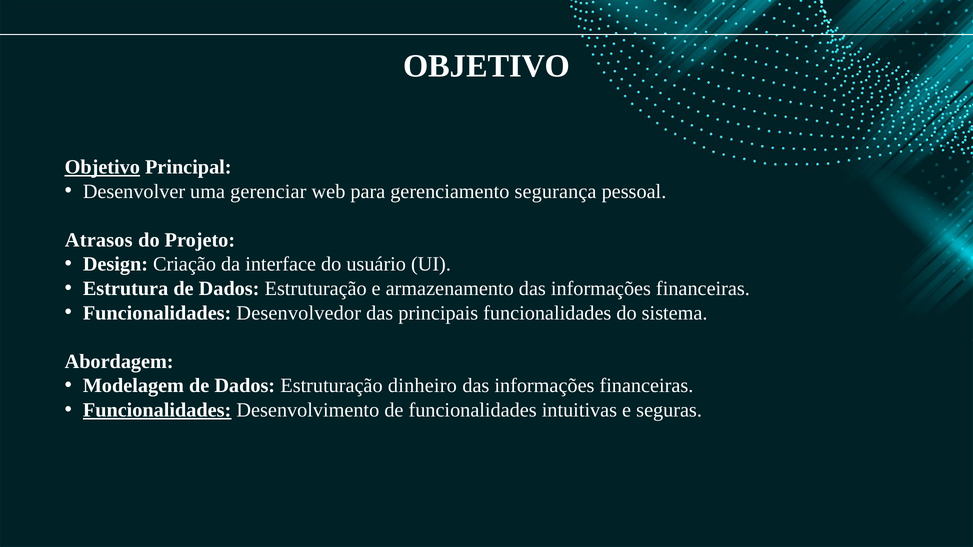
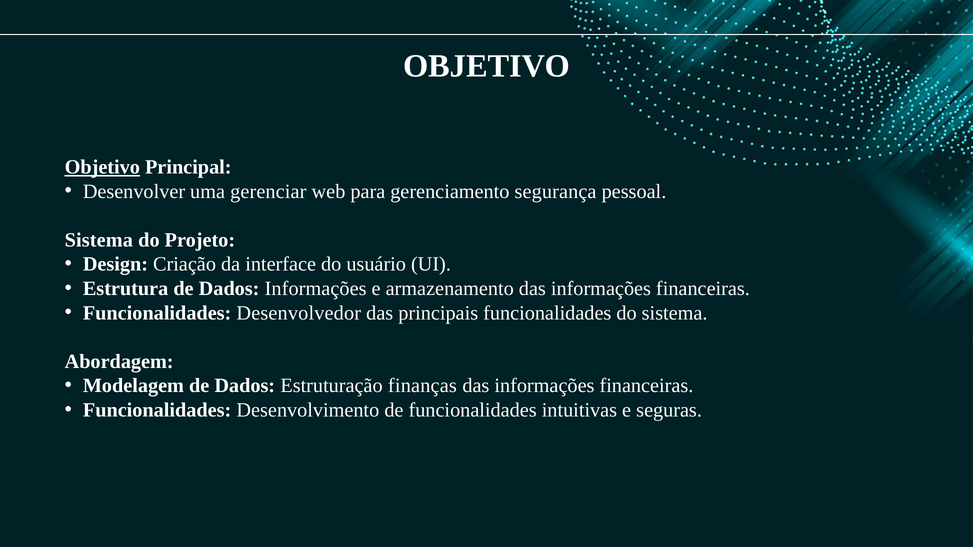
Atrasos: Atrasos -> Sistema (99, 240)
Estrutura de Dados Estruturação: Estruturação -> Informações (316, 289)
dinheiro: dinheiro -> finanças (422, 386)
Funcionalidades underline: present -> none (157, 410)
